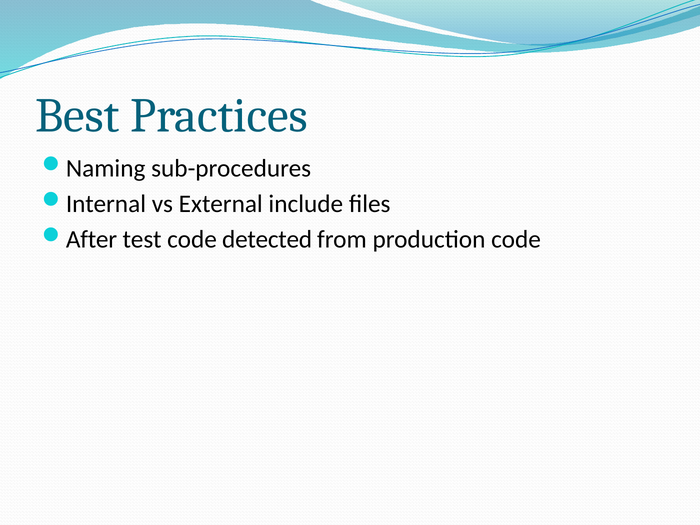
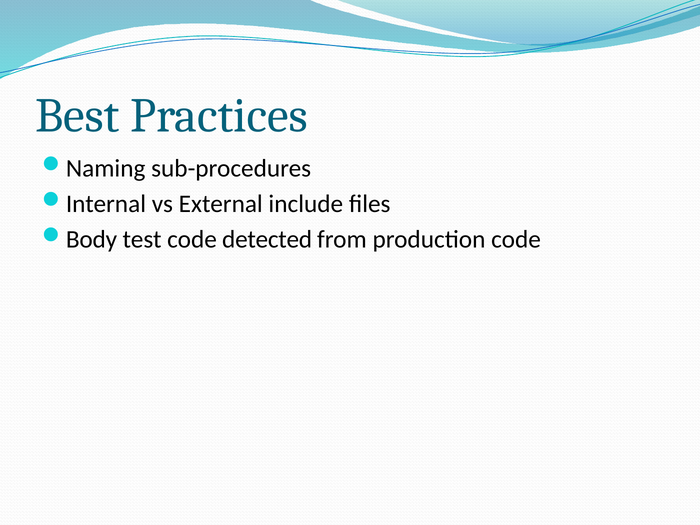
After: After -> Body (91, 239)
